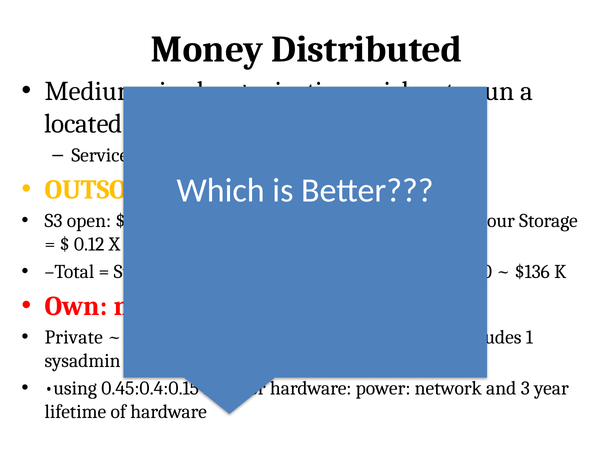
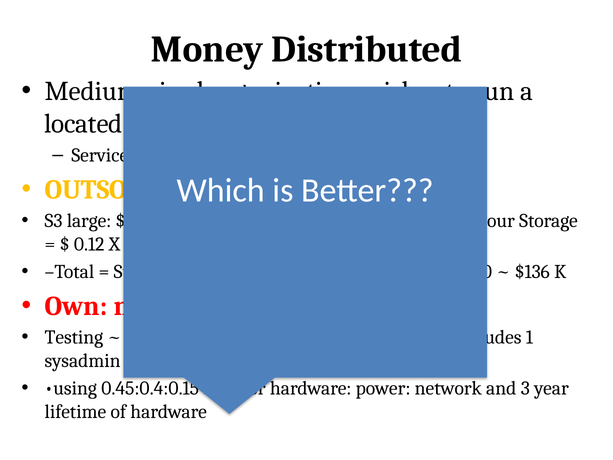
open: open -> large (89, 221)
Private: Private -> Testing (74, 337)
